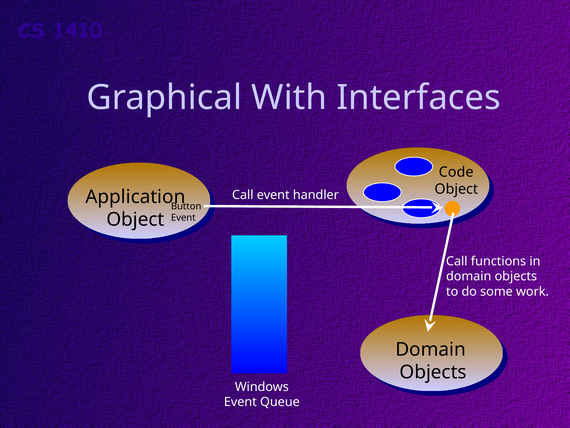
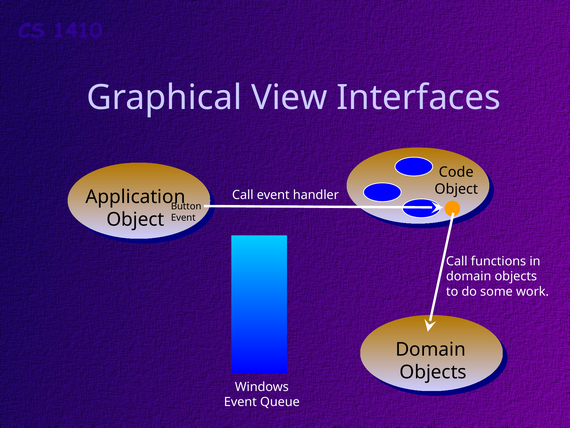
With: With -> View (289, 97)
